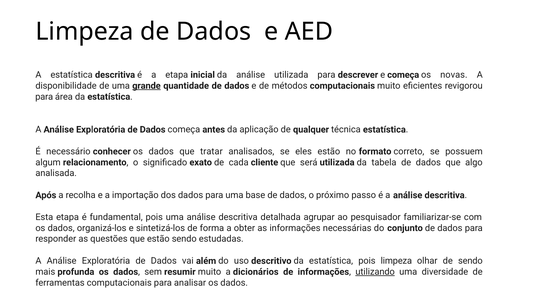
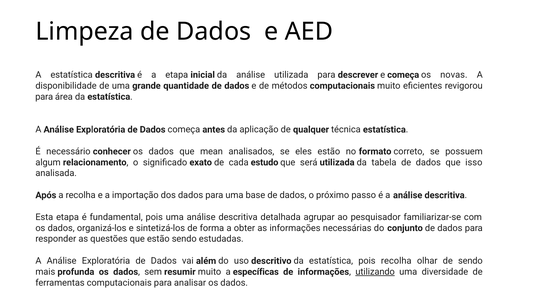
grande underline: present -> none (146, 86)
tratar: tratar -> mean (212, 151)
cliente: cliente -> estudo (265, 162)
algo: algo -> isso (474, 162)
pois limpeza: limpeza -> recolha (396, 261)
dicionários: dicionários -> específicas (256, 272)
